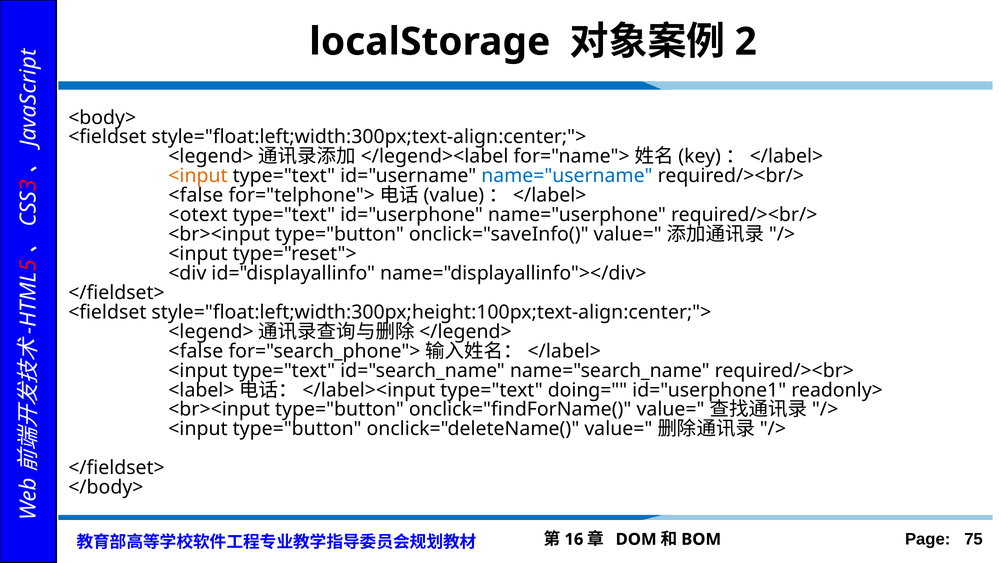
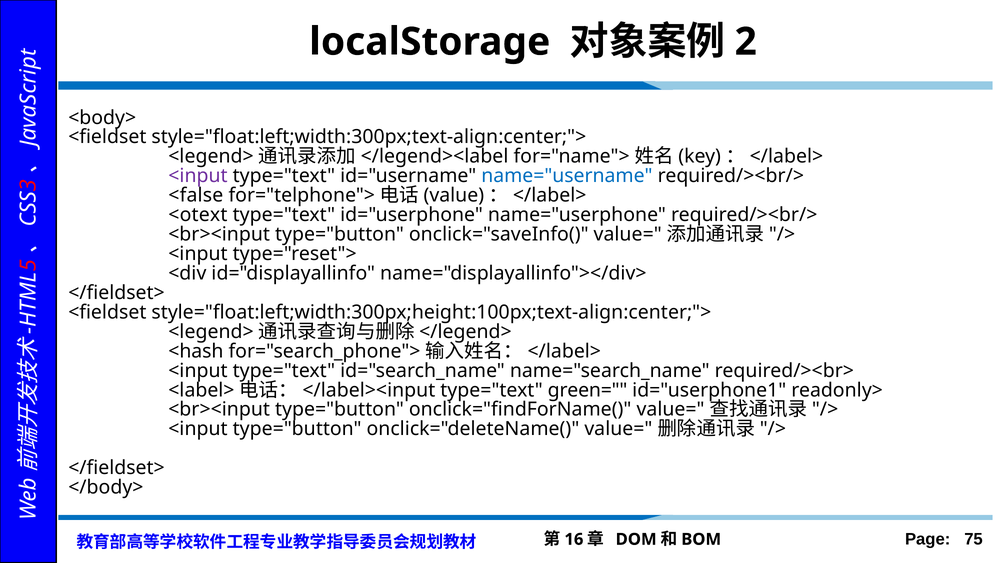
<input colour: orange -> purple (198, 176)
<false: <false -> <hash (196, 351)
doing=: doing= -> green= (588, 390)
